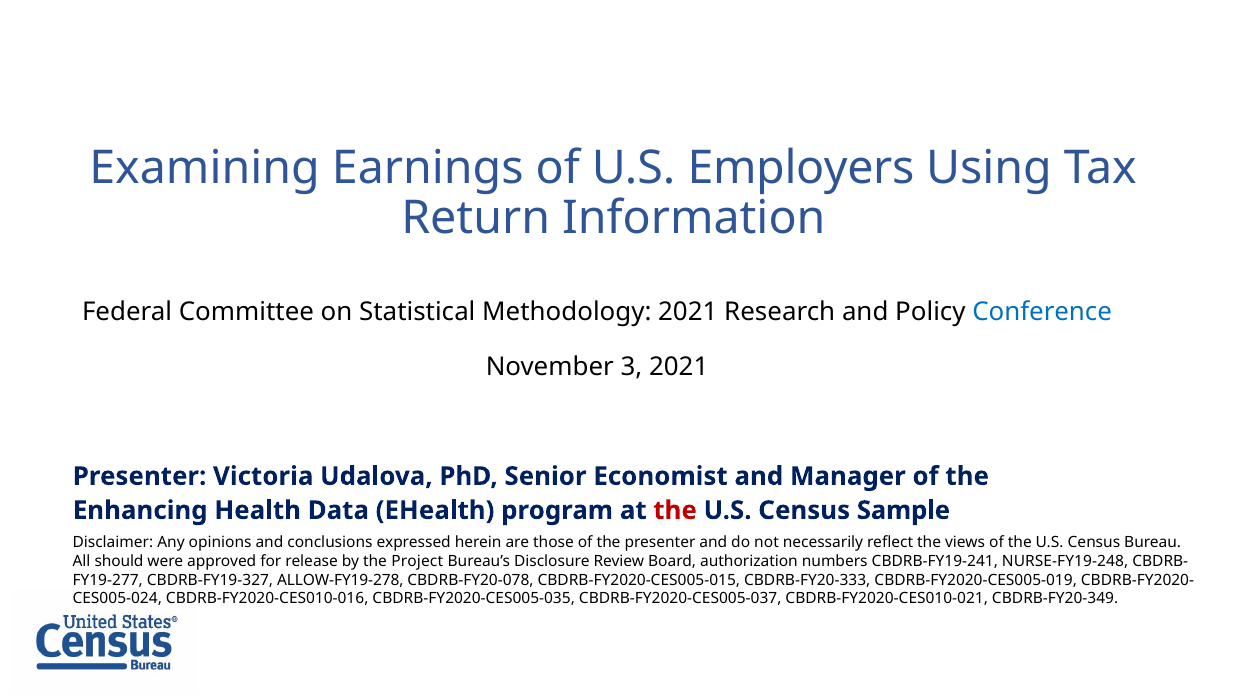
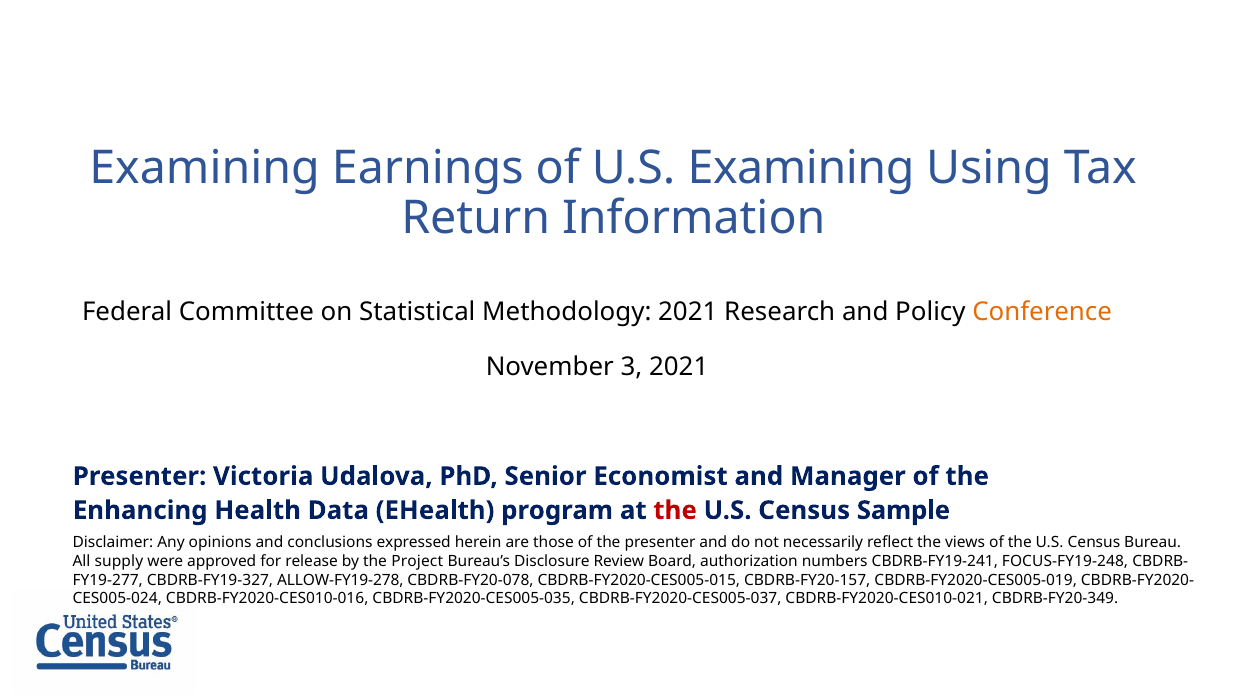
U.S Employers: Employers -> Examining (801, 168)
Conference colour: blue -> orange (1042, 312)
should: should -> supply (119, 562)
NURSE-FY19-248: NURSE-FY19-248 -> FOCUS-FY19-248 (1065, 562)
CBDRB-FY20-333: CBDRB-FY20-333 -> CBDRB-FY20-157 (807, 580)
